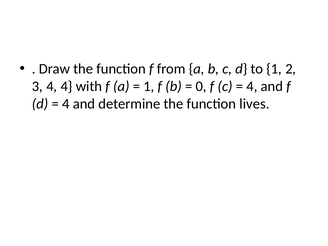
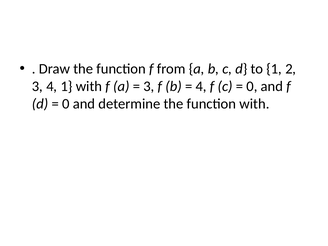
4 4: 4 -> 1 (67, 86)
1: 1 -> 3 (149, 86)
0: 0 -> 4 (201, 86)
4: 4 -> 0 (252, 86)
4: 4 -> 0 (66, 104)
function lives: lives -> with (254, 104)
